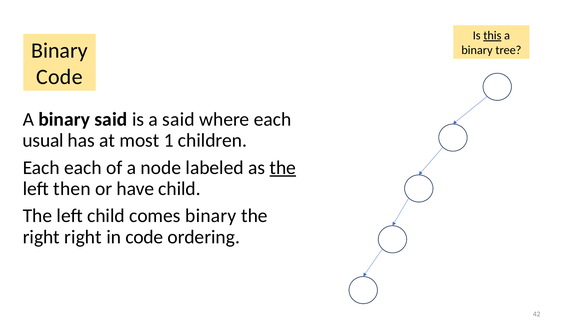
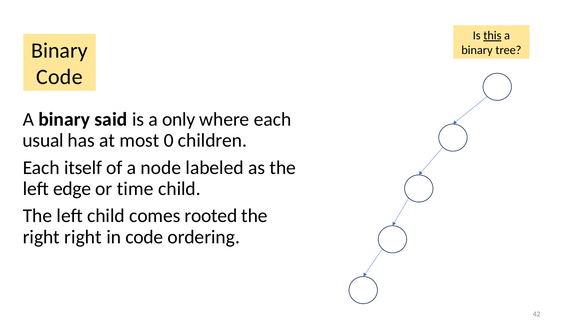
a said: said -> only (179, 119)
1: 1 -> 0 (169, 140)
Each each: each -> itself (83, 168)
the underline: present -> none (283, 168)
then: then -> edge (72, 189)
have: have -> time (135, 189)
comes binary: binary -> rooted (211, 216)
